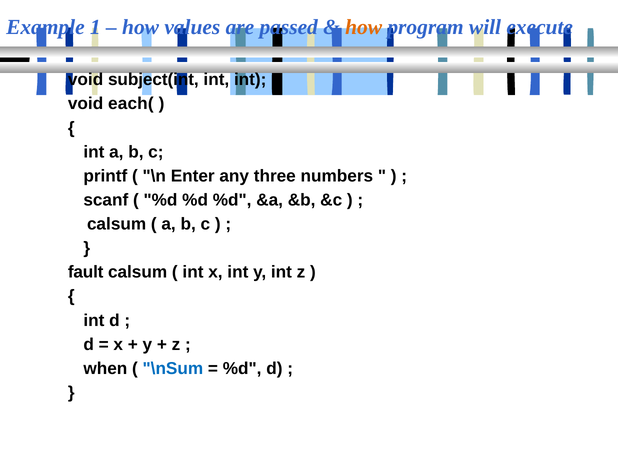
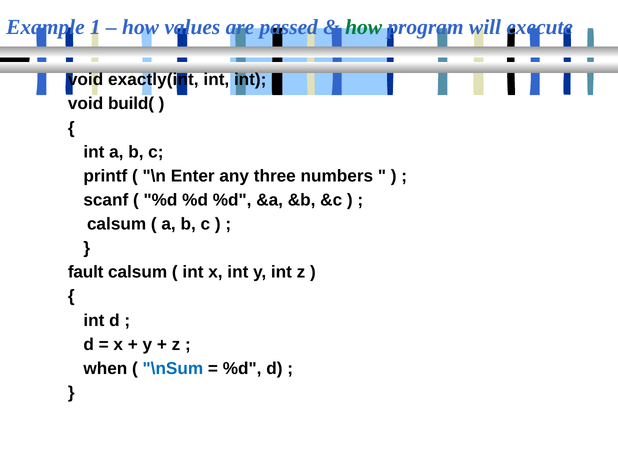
how colour: orange -> green (364, 27)
subject(int: subject(int -> exactly(int (153, 80)
each(: each( -> build( (131, 104)
